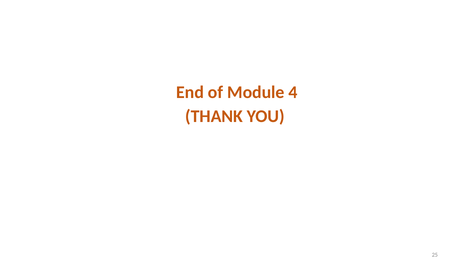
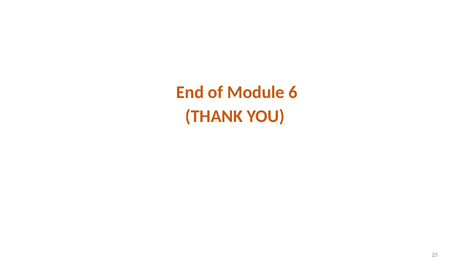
4: 4 -> 6 (293, 92)
